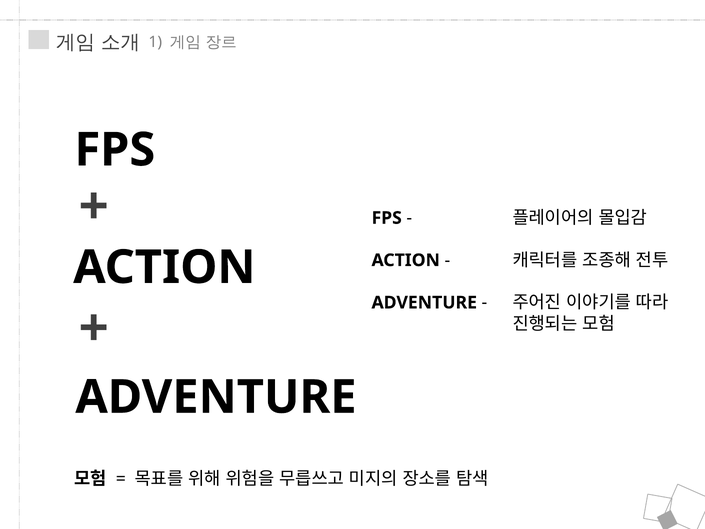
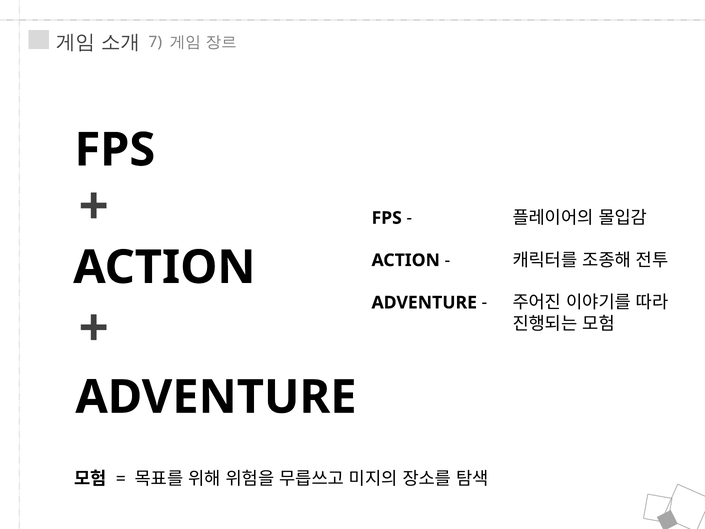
1: 1 -> 7 (155, 42)
